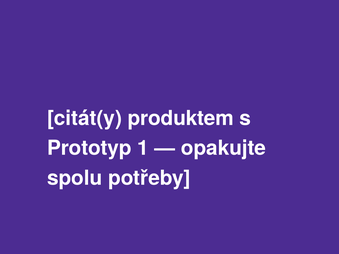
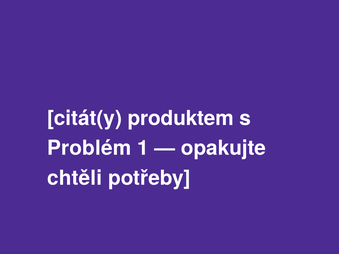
Prototyp: Prototyp -> Problém (89, 148)
spolu: spolu -> chtěli (75, 178)
